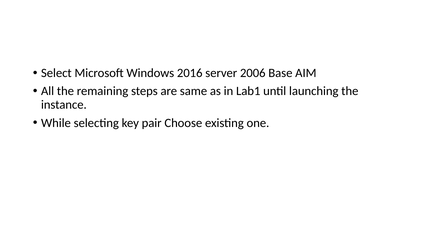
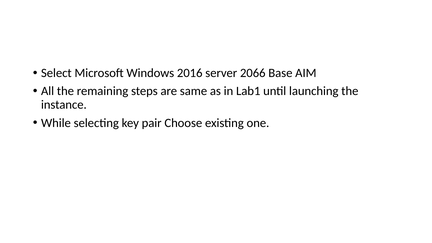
2006: 2006 -> 2066 (253, 73)
